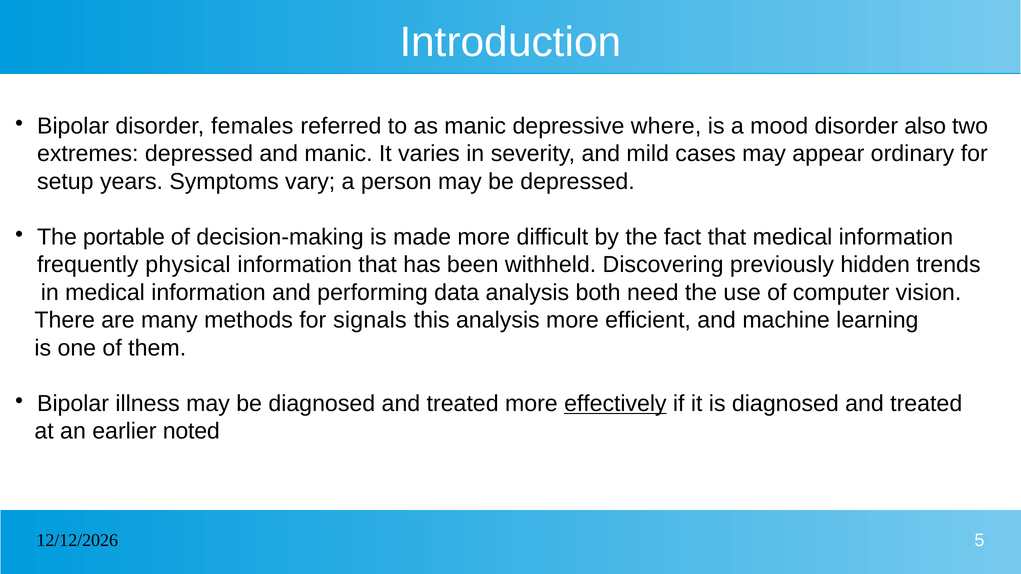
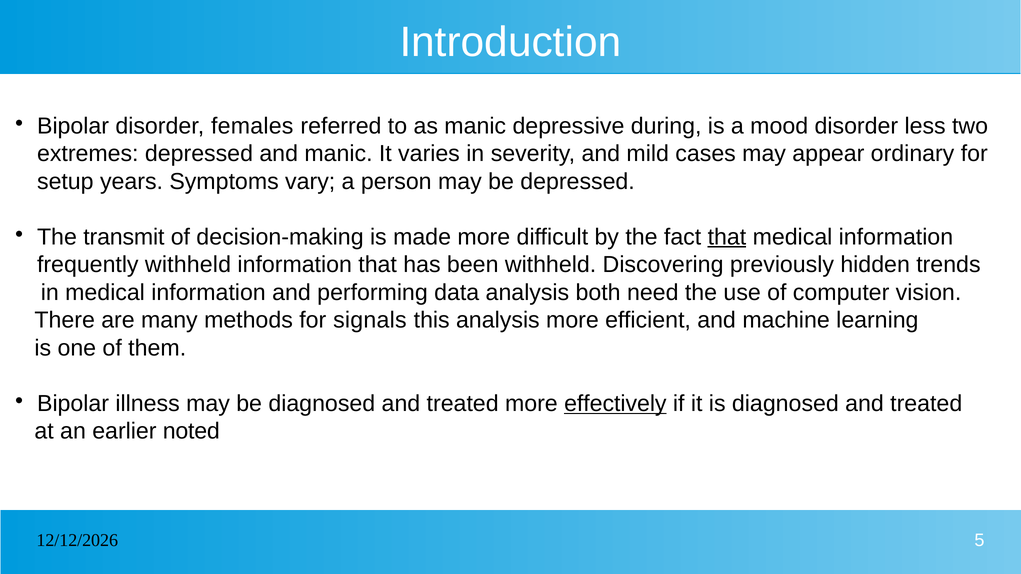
where: where -> during (666, 126)
also: also -> less (925, 126)
portable: portable -> transmit (124, 237)
that underline: none -> present (727, 237)
frequently physical: physical -> withheld (188, 265)
